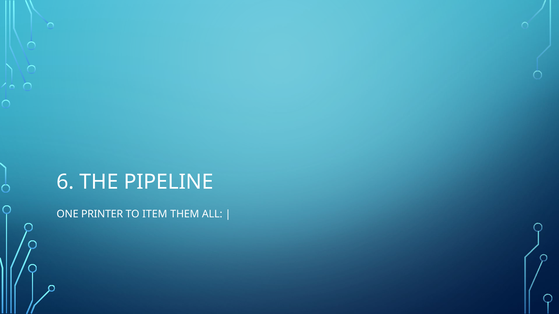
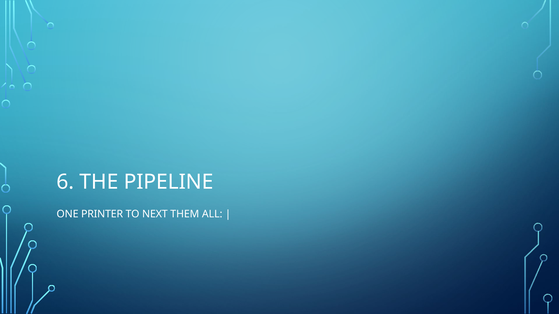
ITEM: ITEM -> NEXT (155, 214)
